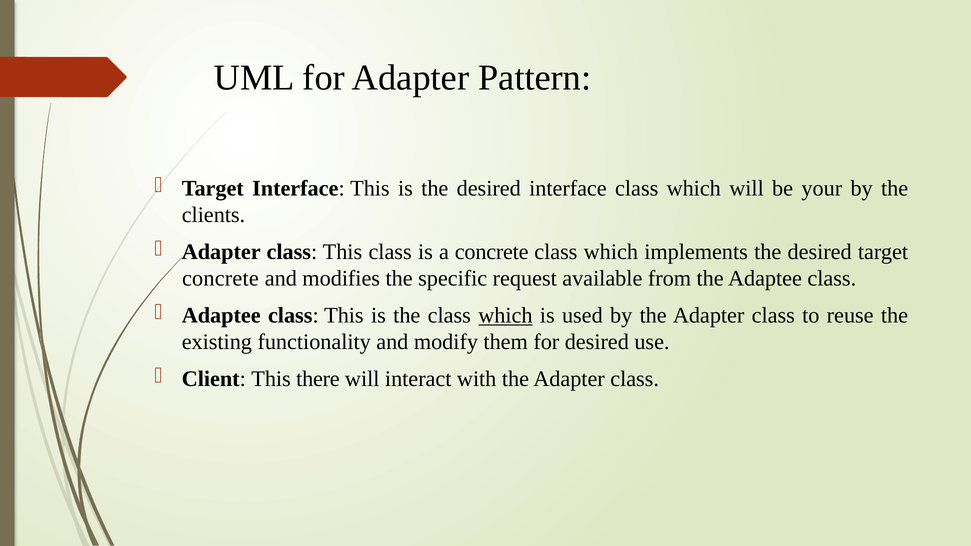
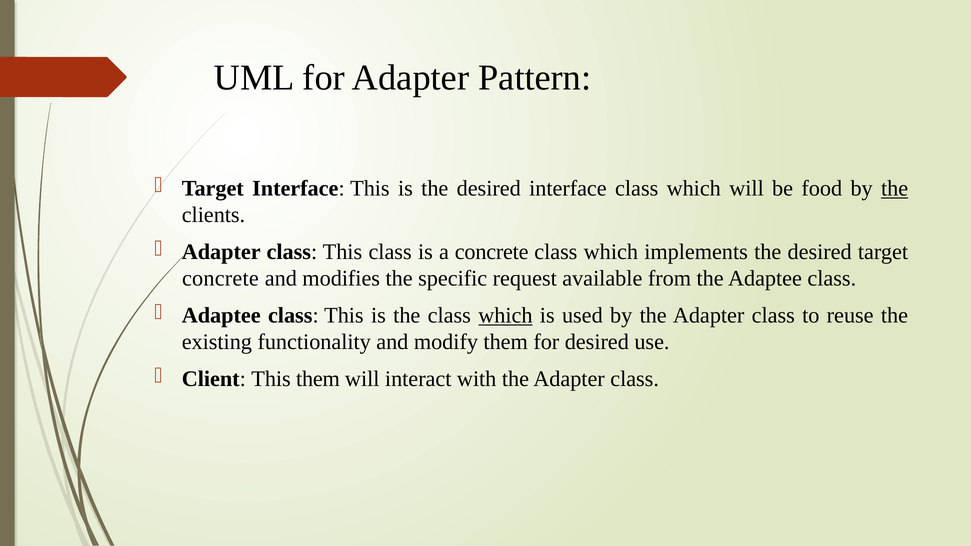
your: your -> food (822, 188)
the underline: none -> present (895, 188)
This there: there -> them (318, 379)
